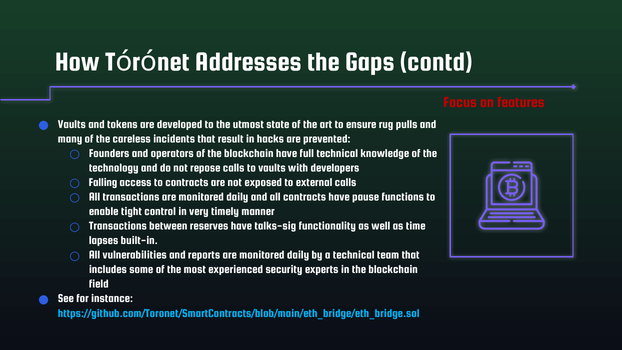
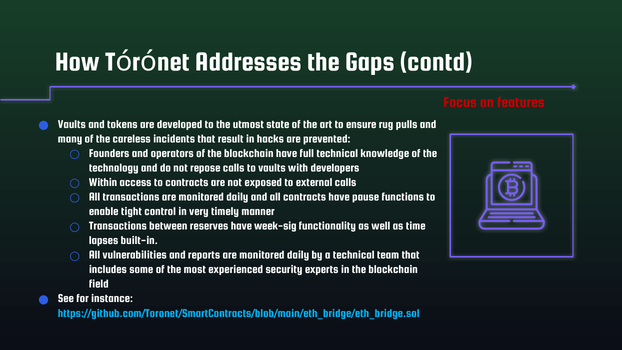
Falling: Falling -> Within (103, 182)
talks-sig: talks-sig -> week-sig (275, 226)
